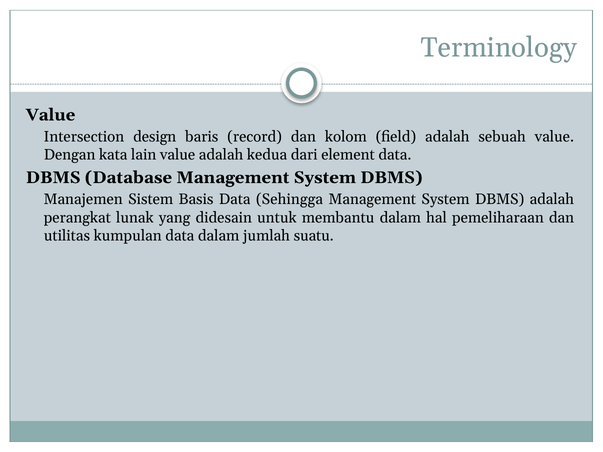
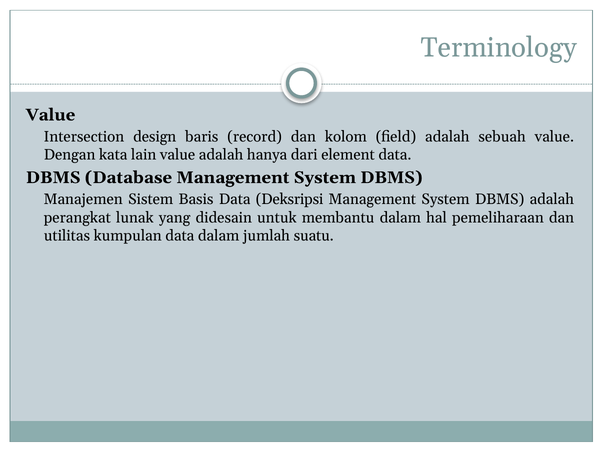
kedua: kedua -> hanya (267, 155)
Sehingga: Sehingga -> Deksripsi (290, 200)
